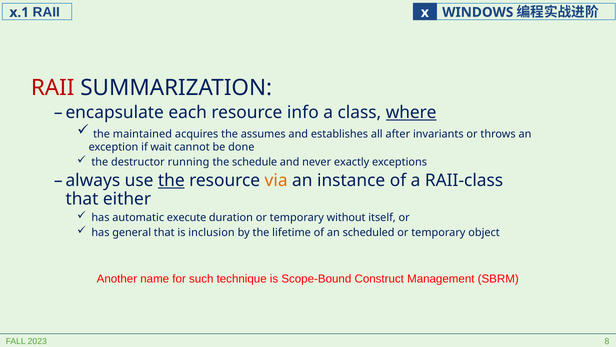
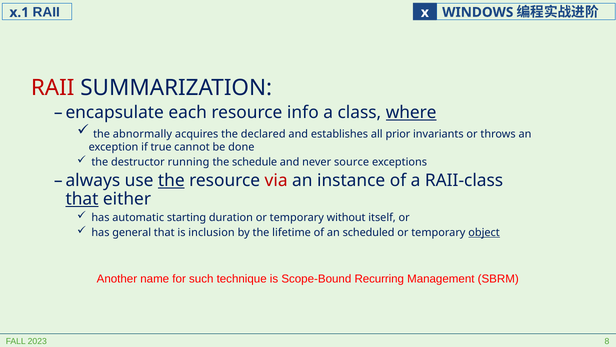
maintained: maintained -> abnormally (142, 134)
assumes: assumes -> declared (263, 134)
after: after -> prior (398, 134)
wait: wait -> true (161, 147)
exactly: exactly -> source (352, 162)
via colour: orange -> red (276, 180)
that underline: none -> present (82, 199)
execute: execute -> starting (187, 217)
object underline: none -> present (484, 232)
Construct: Construct -> Recurring (379, 278)
